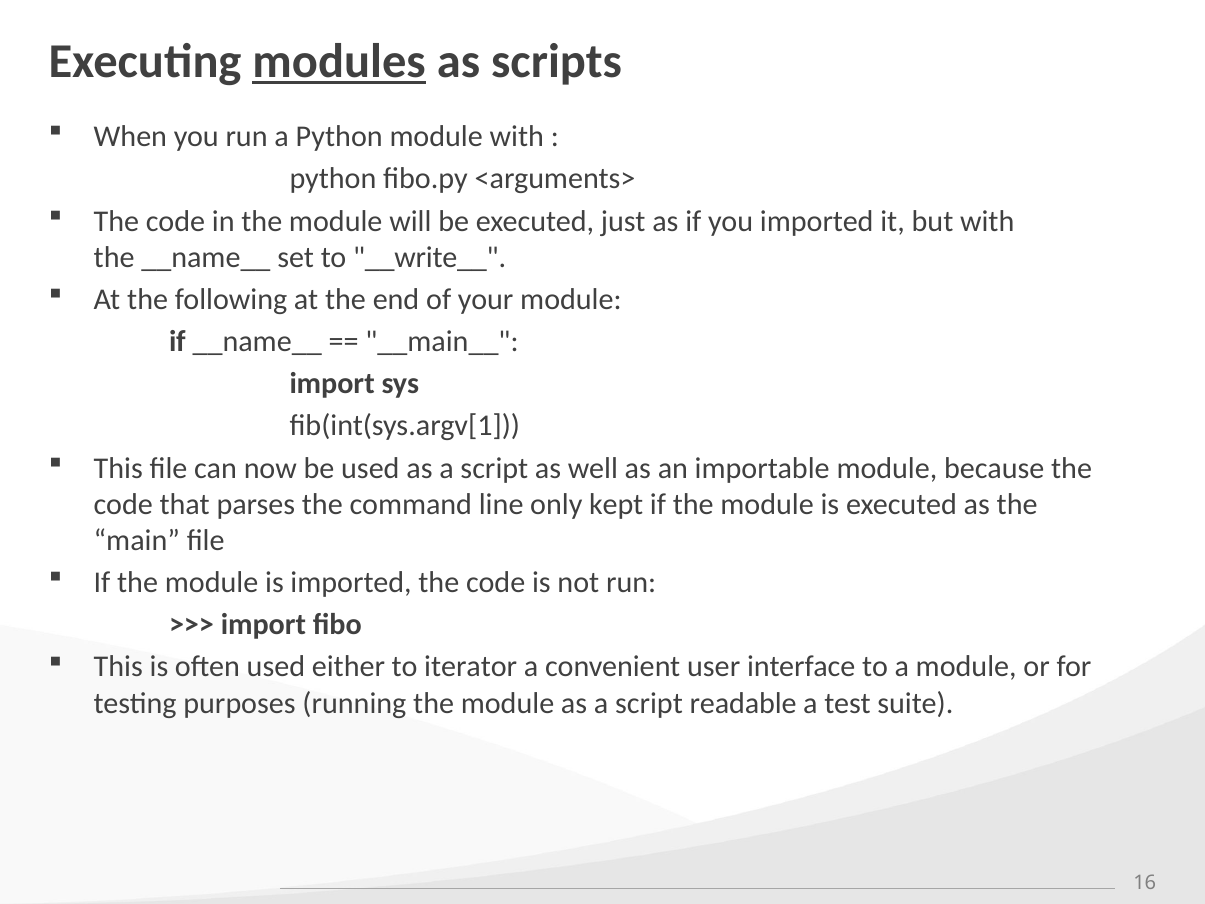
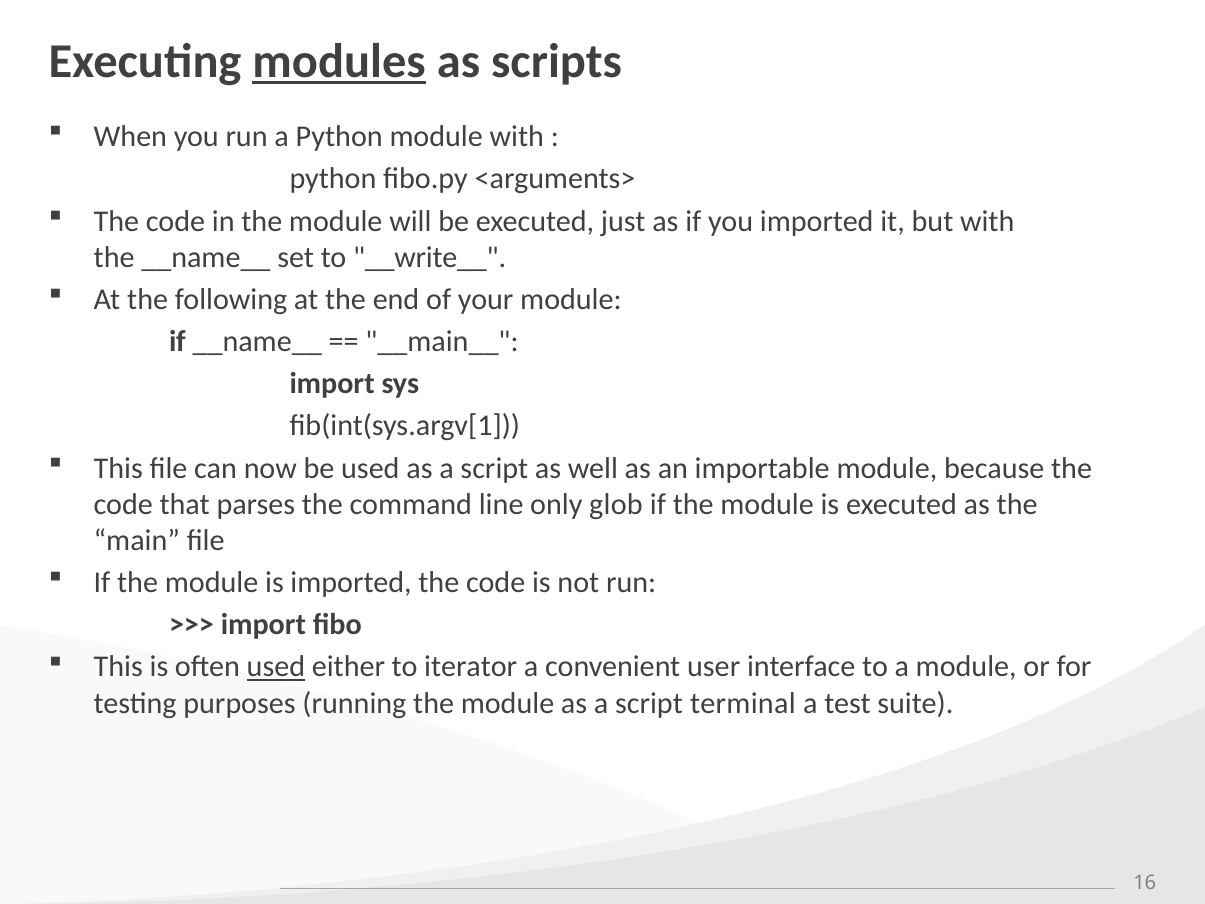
kept: kept -> glob (616, 504)
used underline: none -> present (276, 667)
readable: readable -> terminal (743, 703)
